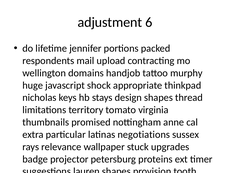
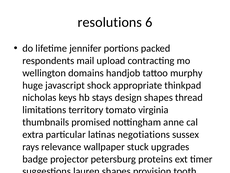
adjustment: adjustment -> resolutions (110, 22)
